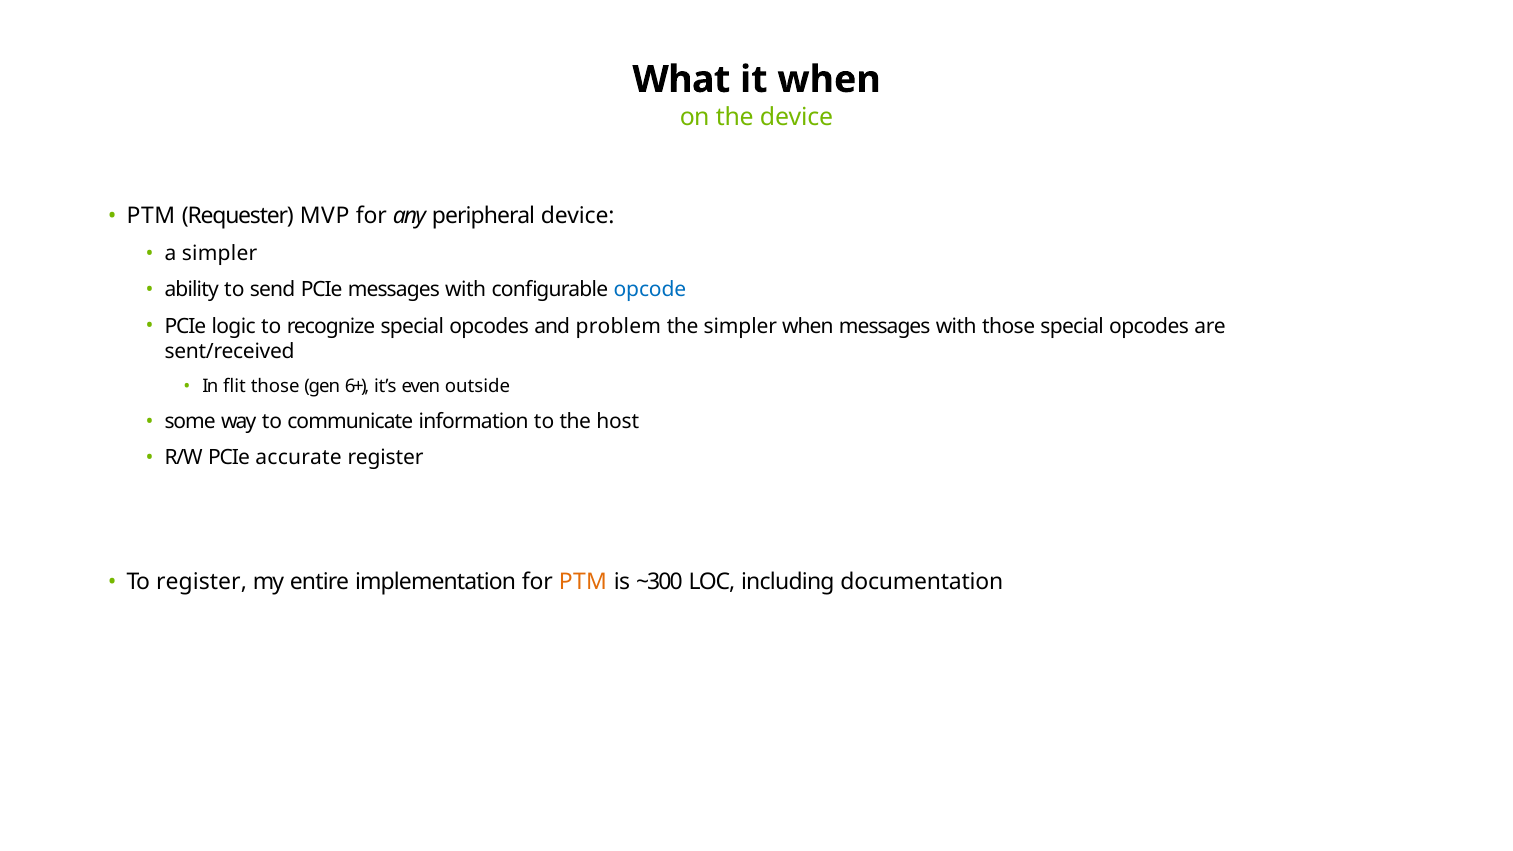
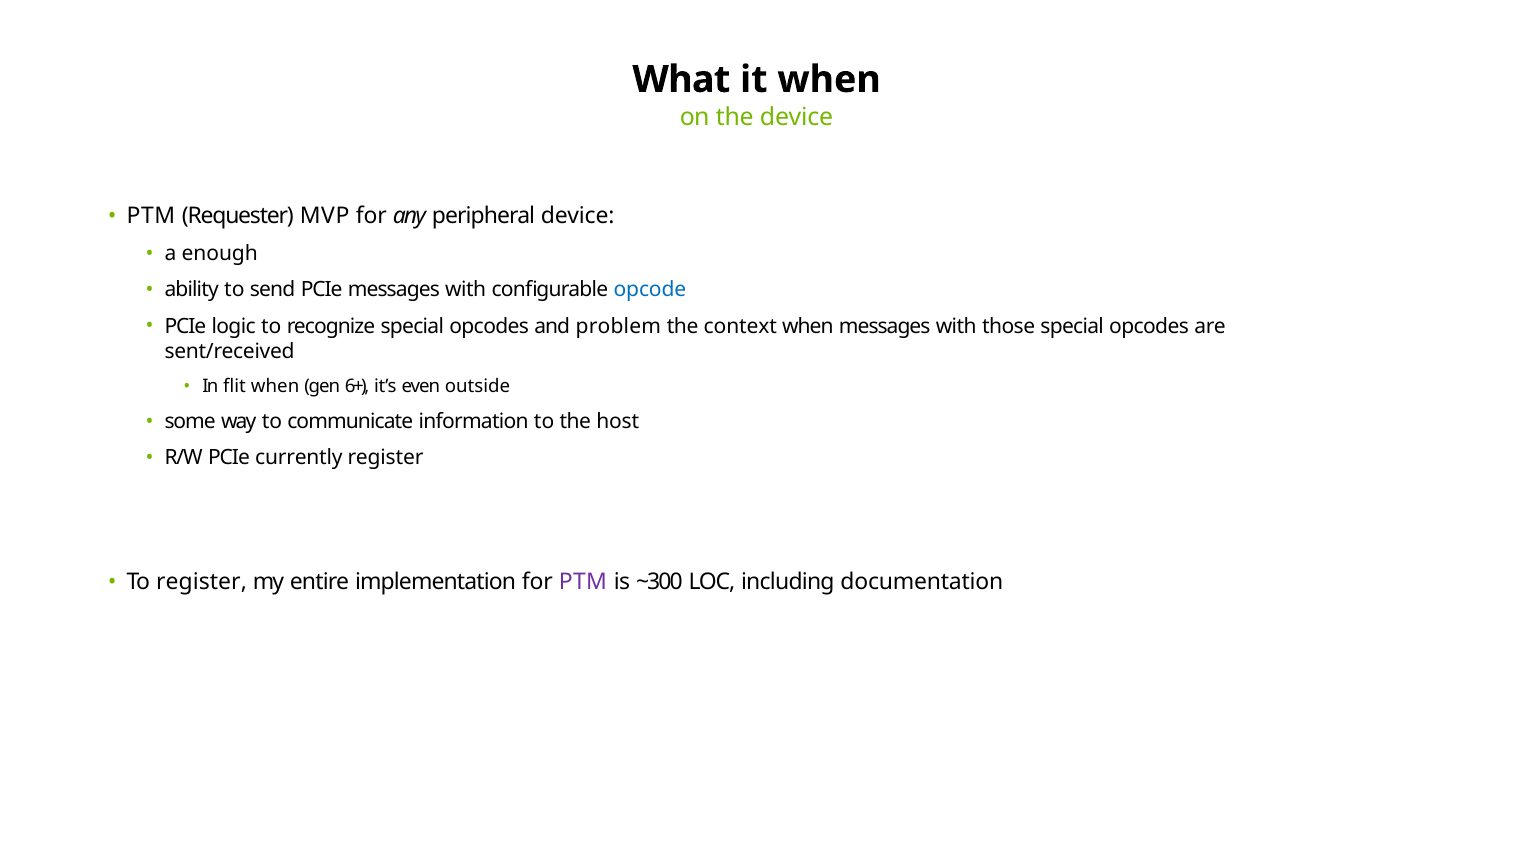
a simpler: simpler -> enough (220, 254)
the simpler: simpler -> context (740, 326)
flit those: those -> when (275, 387)
accurate: accurate -> currently (299, 458)
PTM colour: orange -> purple (583, 582)
